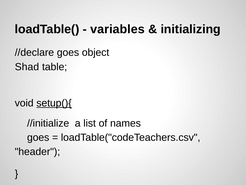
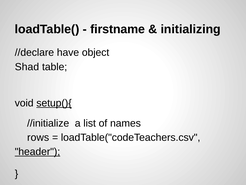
variables: variables -> firstname (118, 29)
//declare goes: goes -> have (68, 52)
goes: goes -> rows (38, 137)
header underline: none -> present (37, 151)
